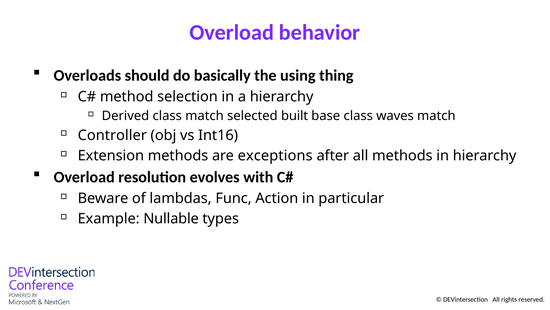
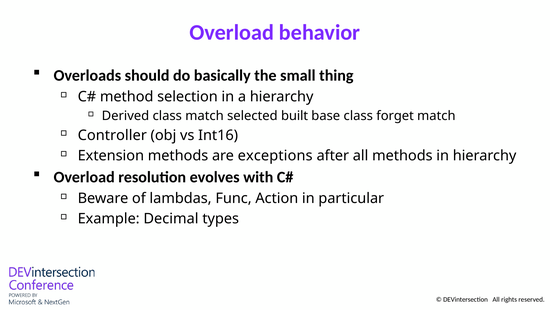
using: using -> small (298, 75)
waves: waves -> forget (395, 116)
Nullable: Nullable -> Decimal (171, 218)
